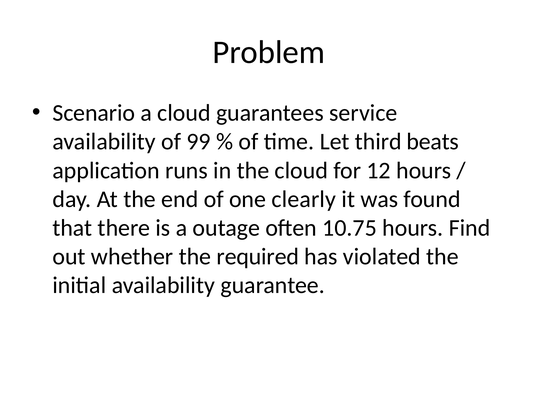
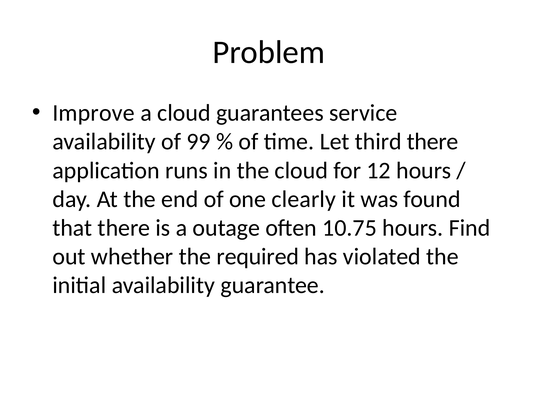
Scenario: Scenario -> Improve (94, 113)
third beats: beats -> there (433, 142)
